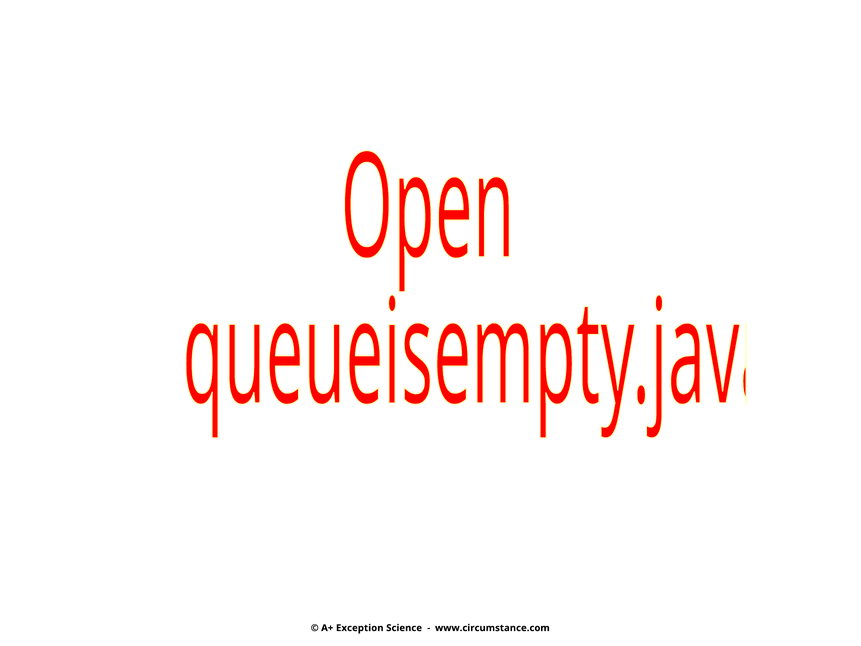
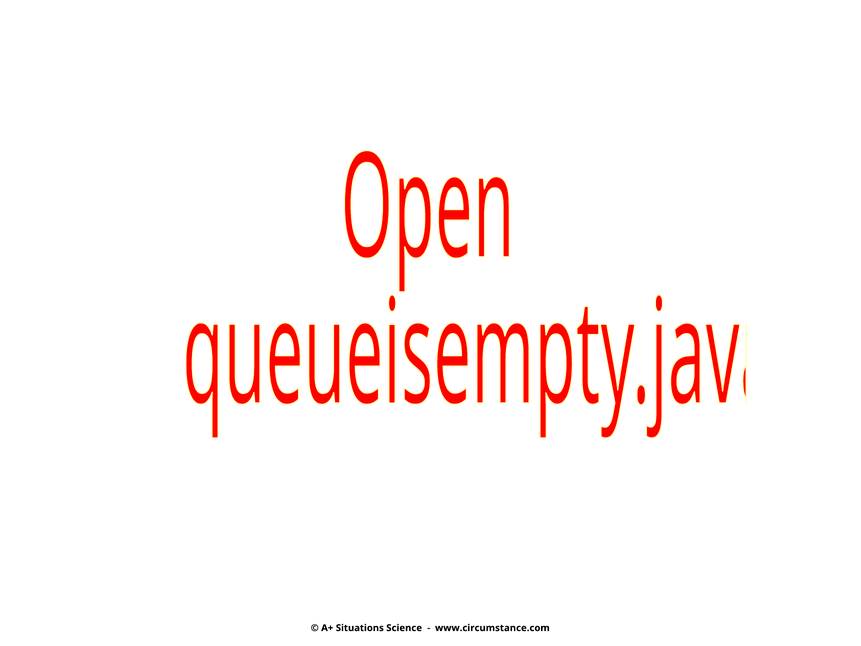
Exception: Exception -> Situations (360, 628)
